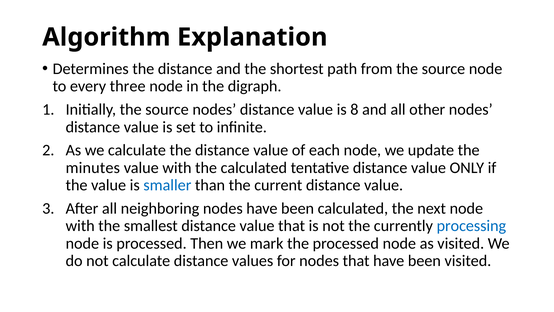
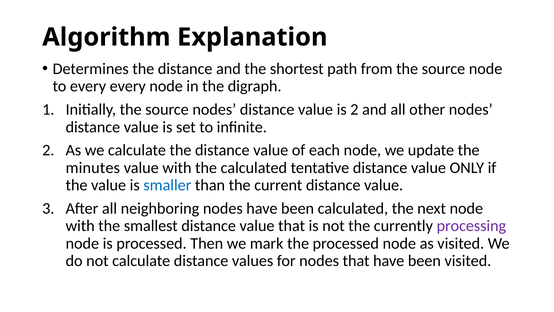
every three: three -> every (128, 86)
is 8: 8 -> 2 (354, 109)
processing colour: blue -> purple (471, 226)
